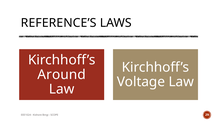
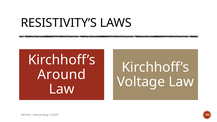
REFERENCE’S: REFERENCE’S -> RESISTIVITY’S (59, 23)
